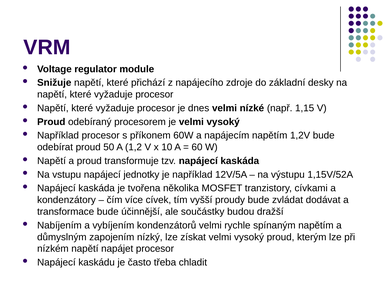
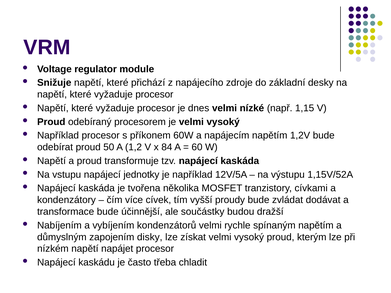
10: 10 -> 84 (167, 147)
nízký: nízký -> disky (150, 237)
